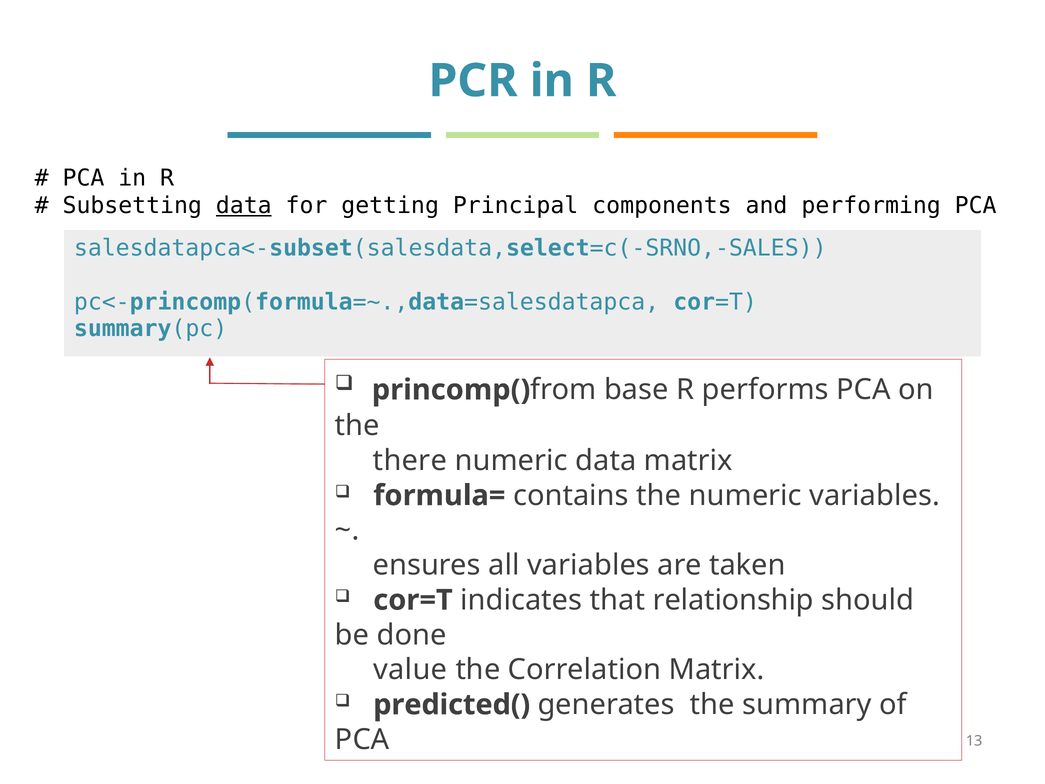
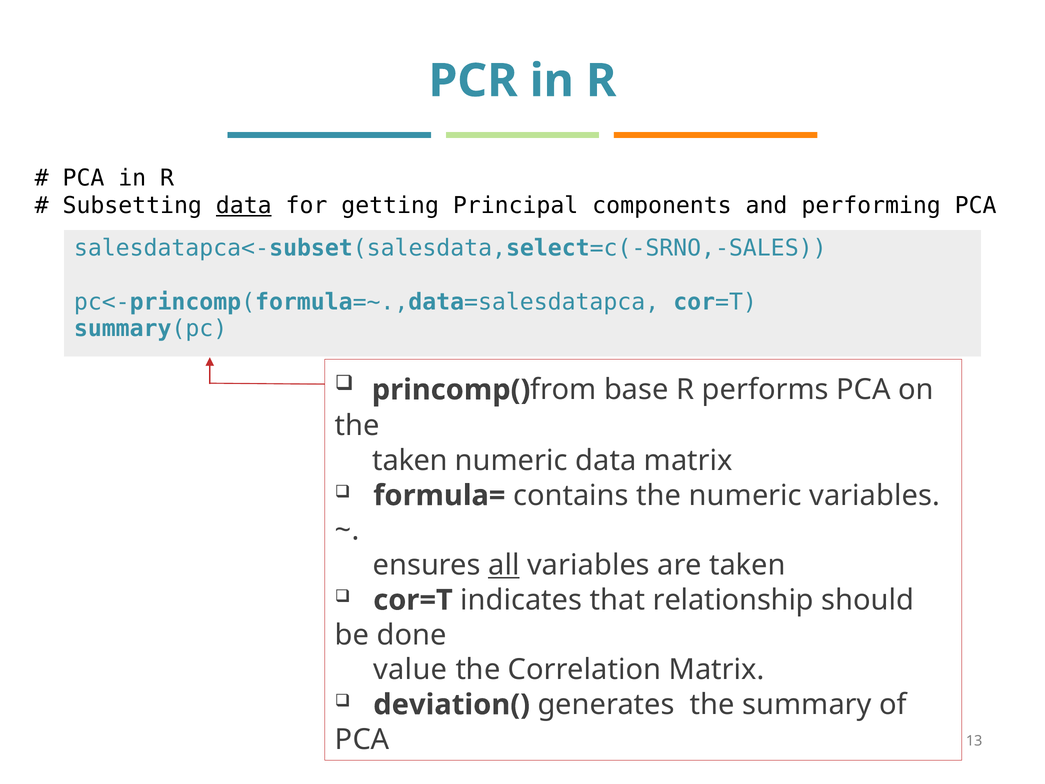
there: there -> taken (410, 461)
all underline: none -> present (504, 565)
predicted(: predicted( -> deviation( (452, 704)
